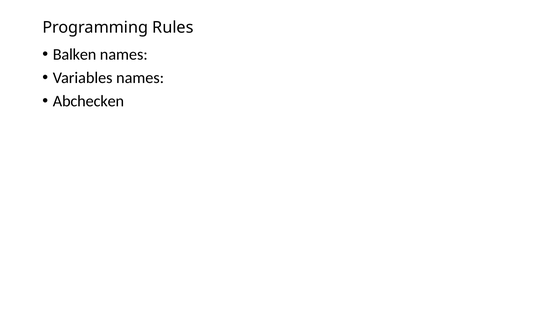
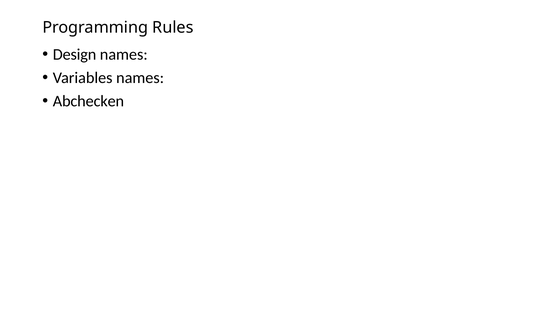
Balken: Balken -> Design (75, 54)
